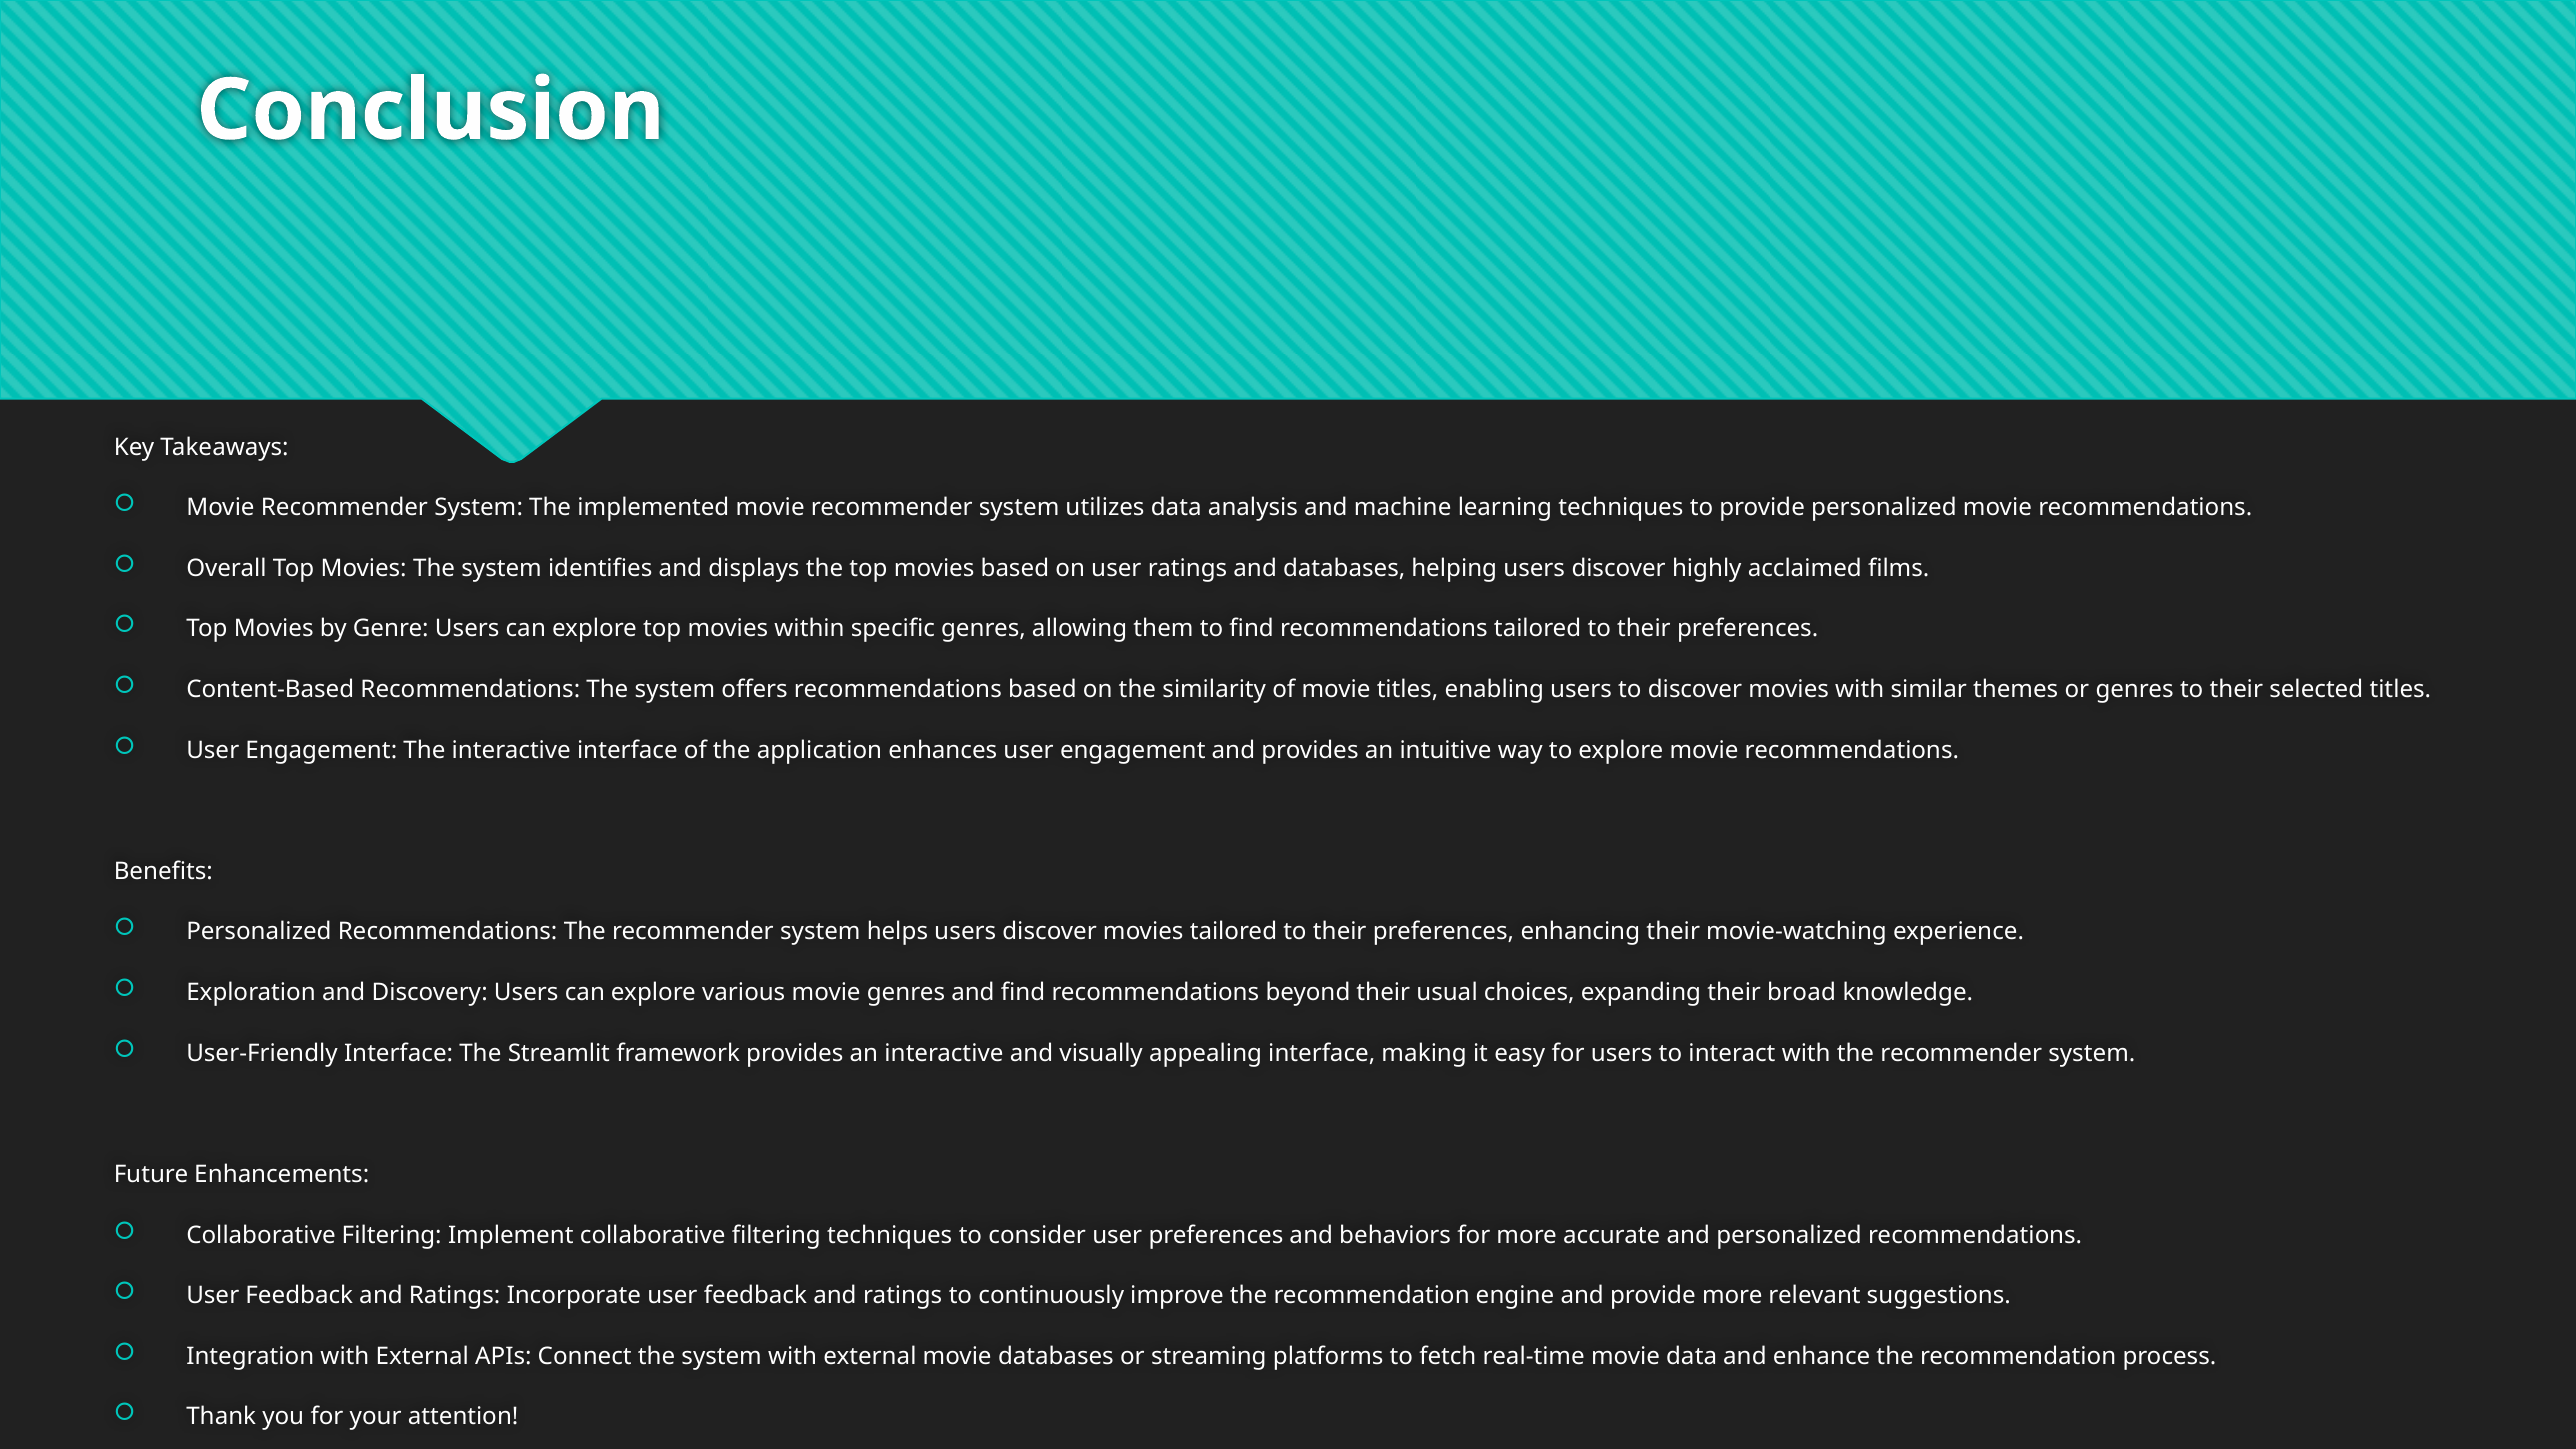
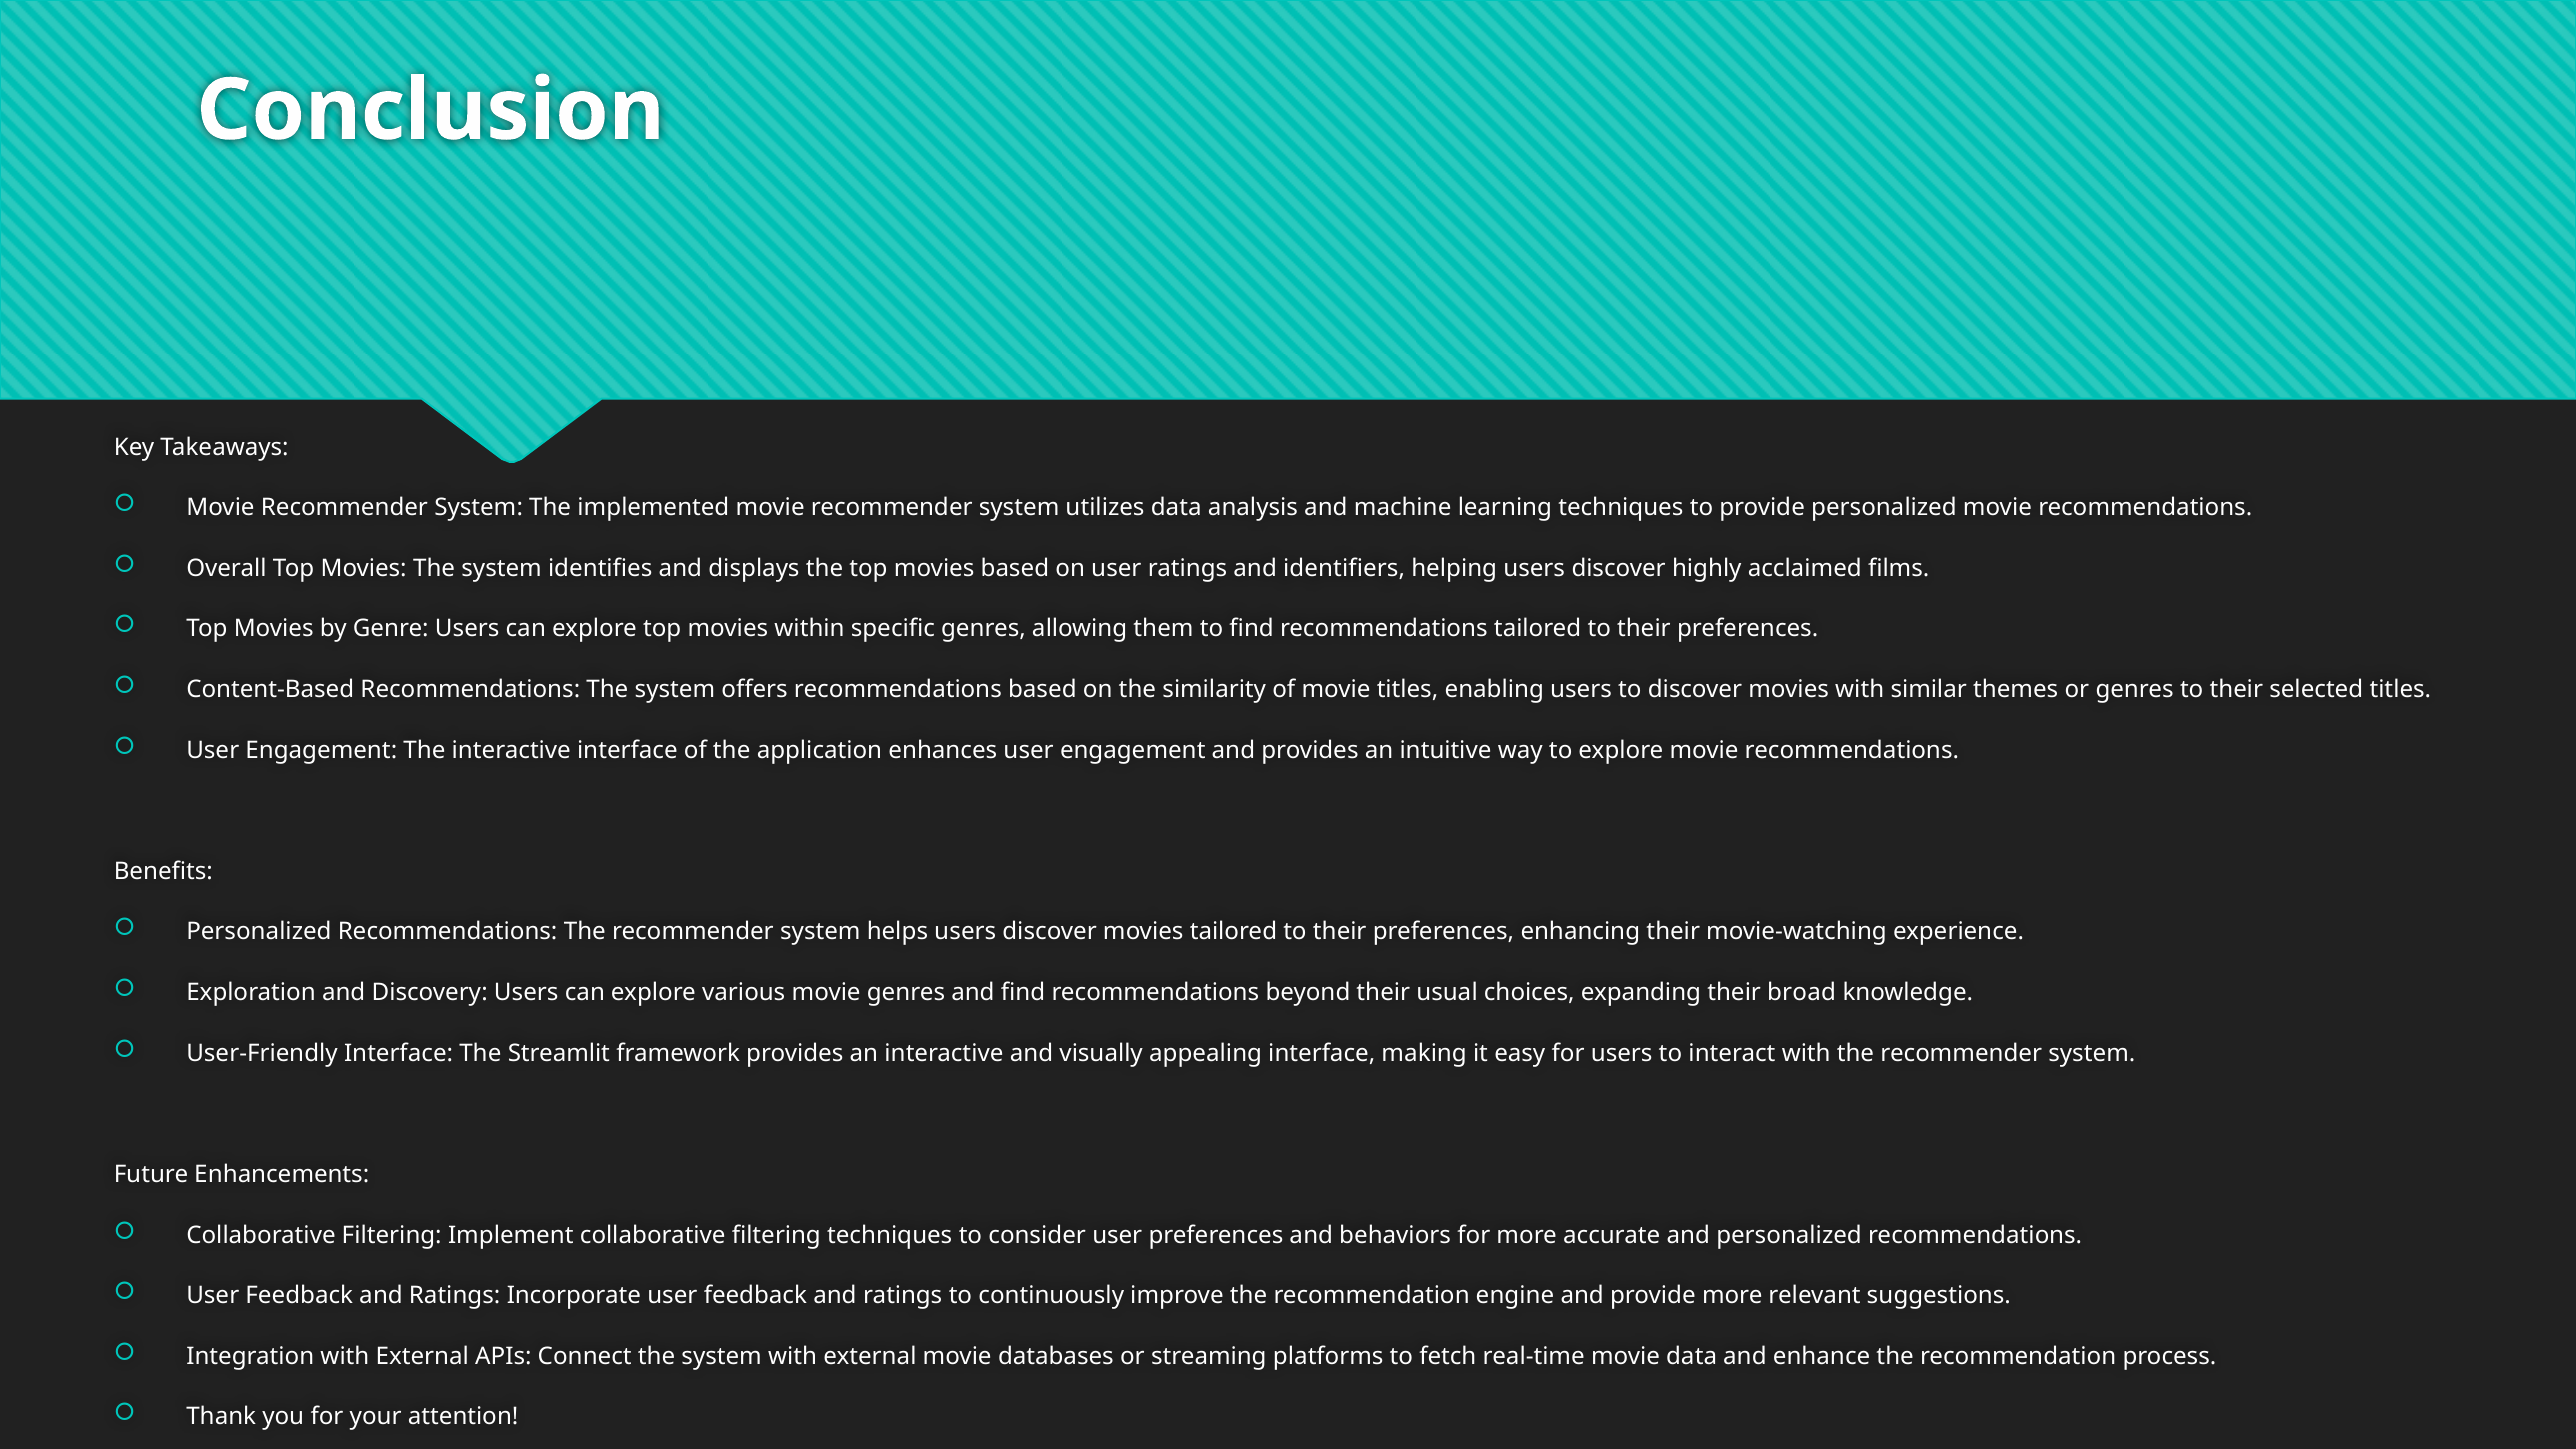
and databases: databases -> identifiers (1344, 568)
